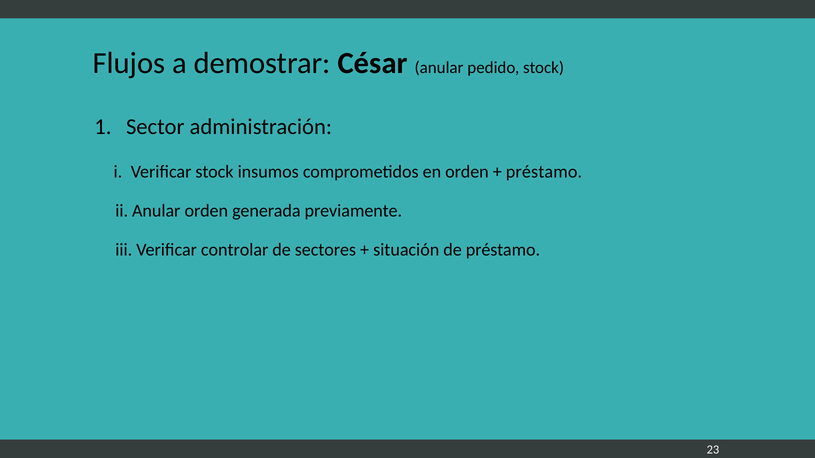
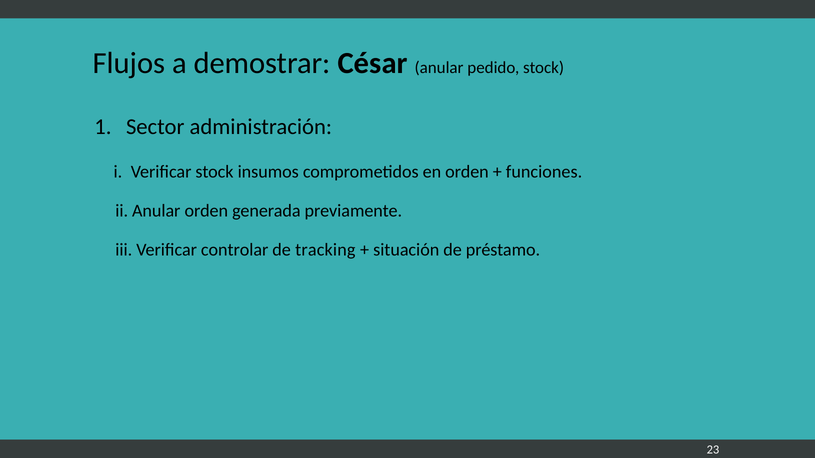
préstamo: préstamo -> funciones (544, 172)
sectores: sectores -> tracking (325, 250)
